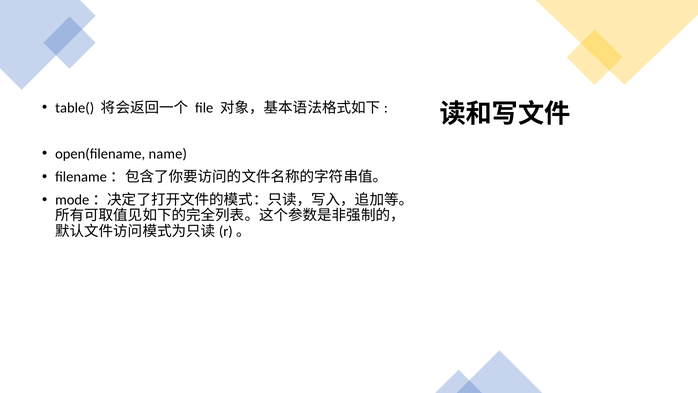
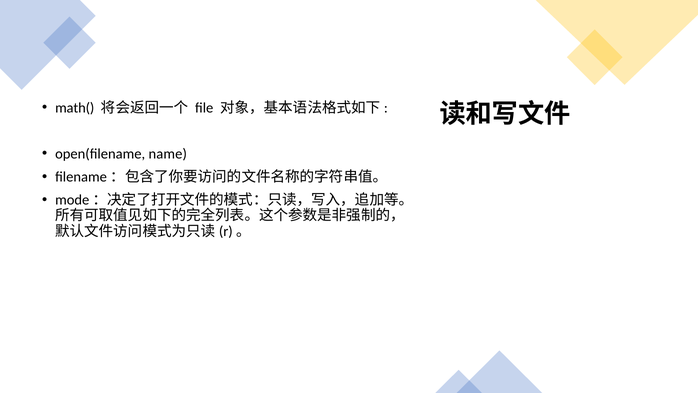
table(: table( -> math( (75, 108)
